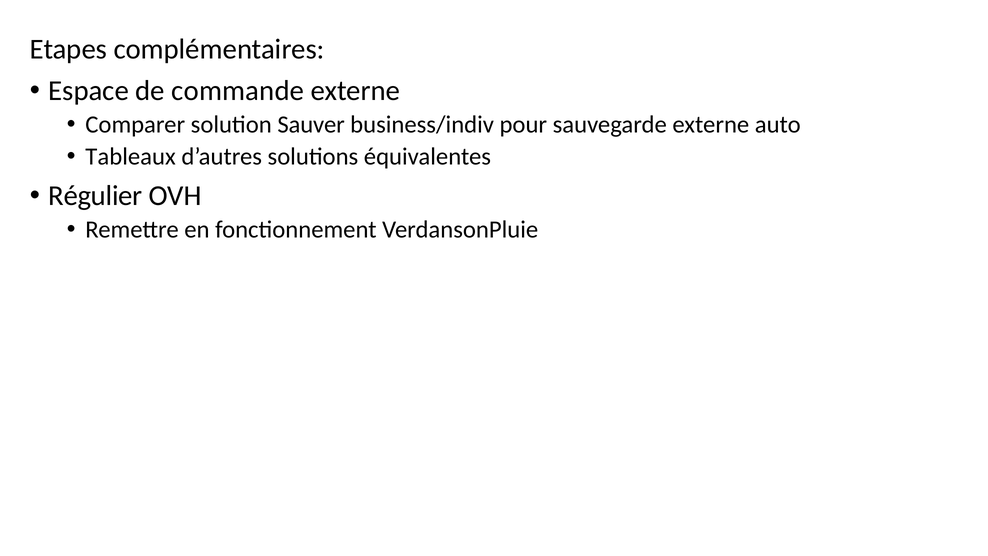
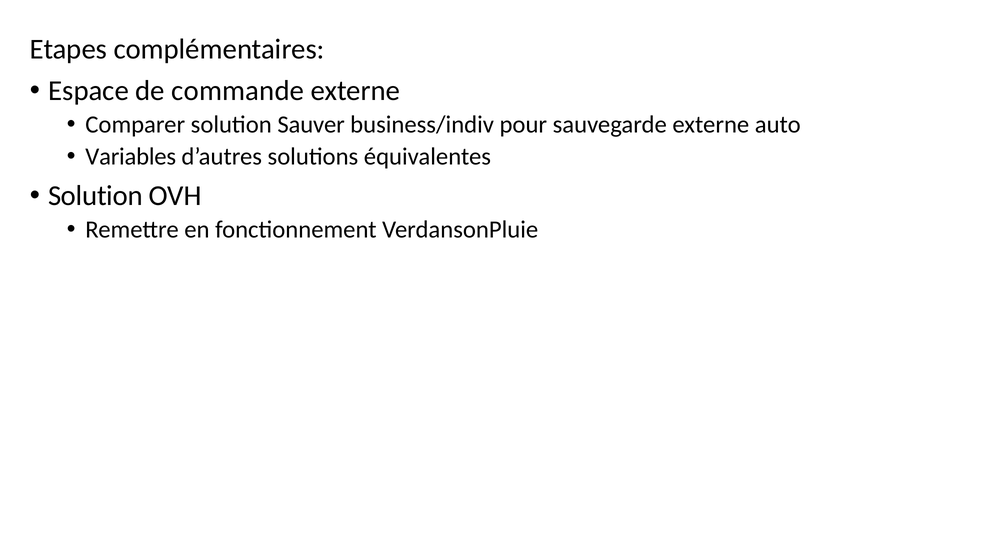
Tableaux: Tableaux -> Variables (131, 156)
Régulier: Régulier -> Solution (95, 196)
